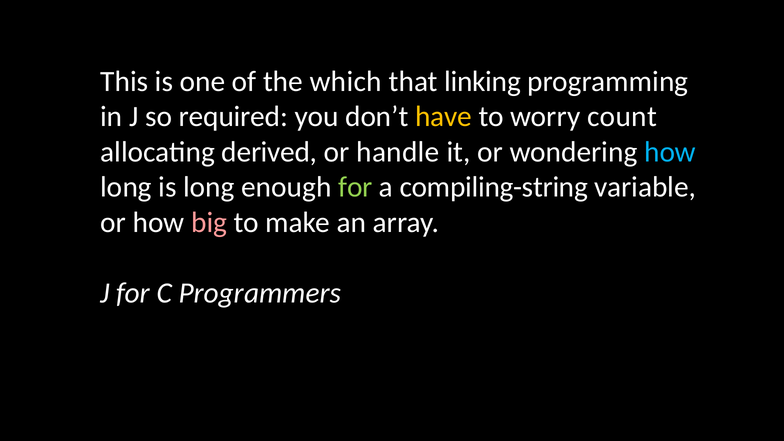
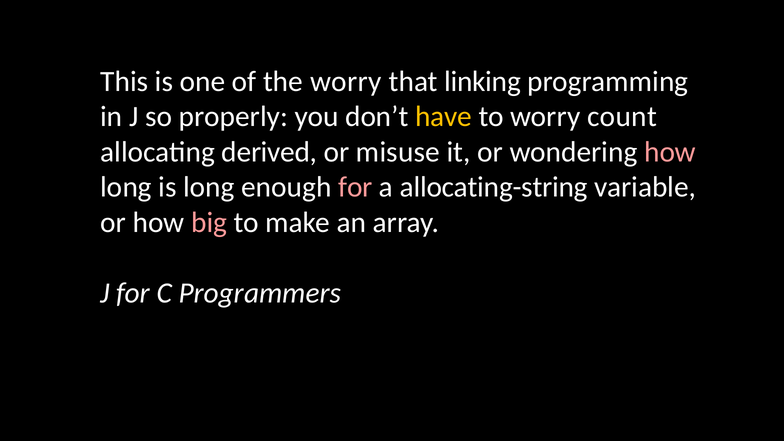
the which: which -> worry (346, 81)
required: required -> properly (233, 117)
handle: handle -> misuse (398, 152)
how colour: light blue -> pink (670, 152)
for colour: light green -> pink (355, 187)
compiling-string: compiling-string -> allocating-string (494, 187)
